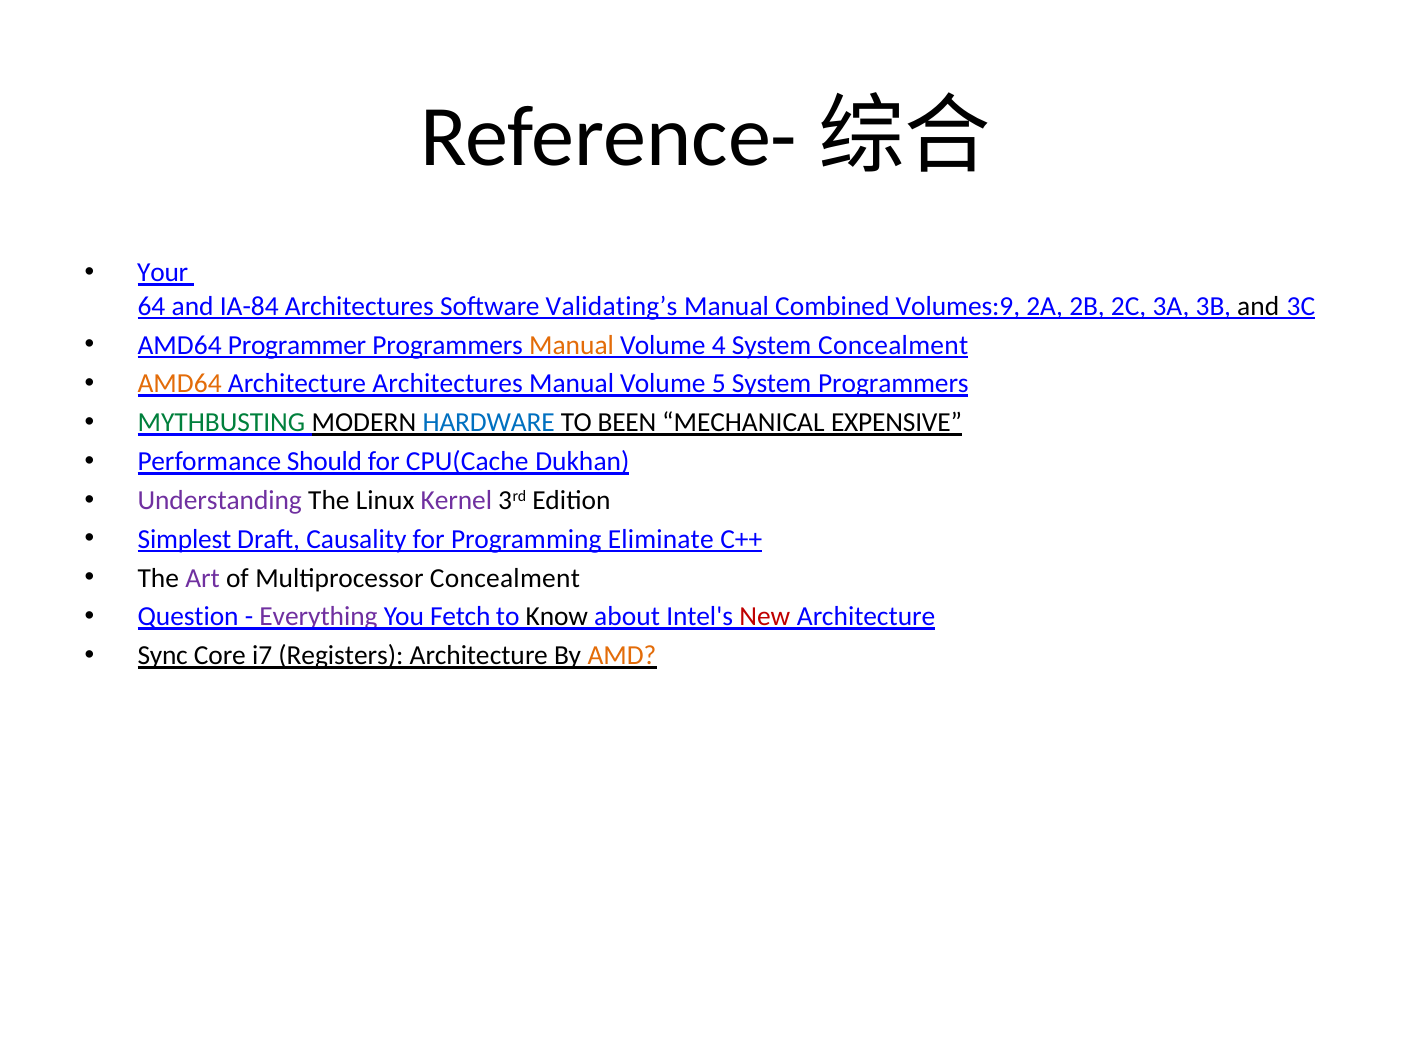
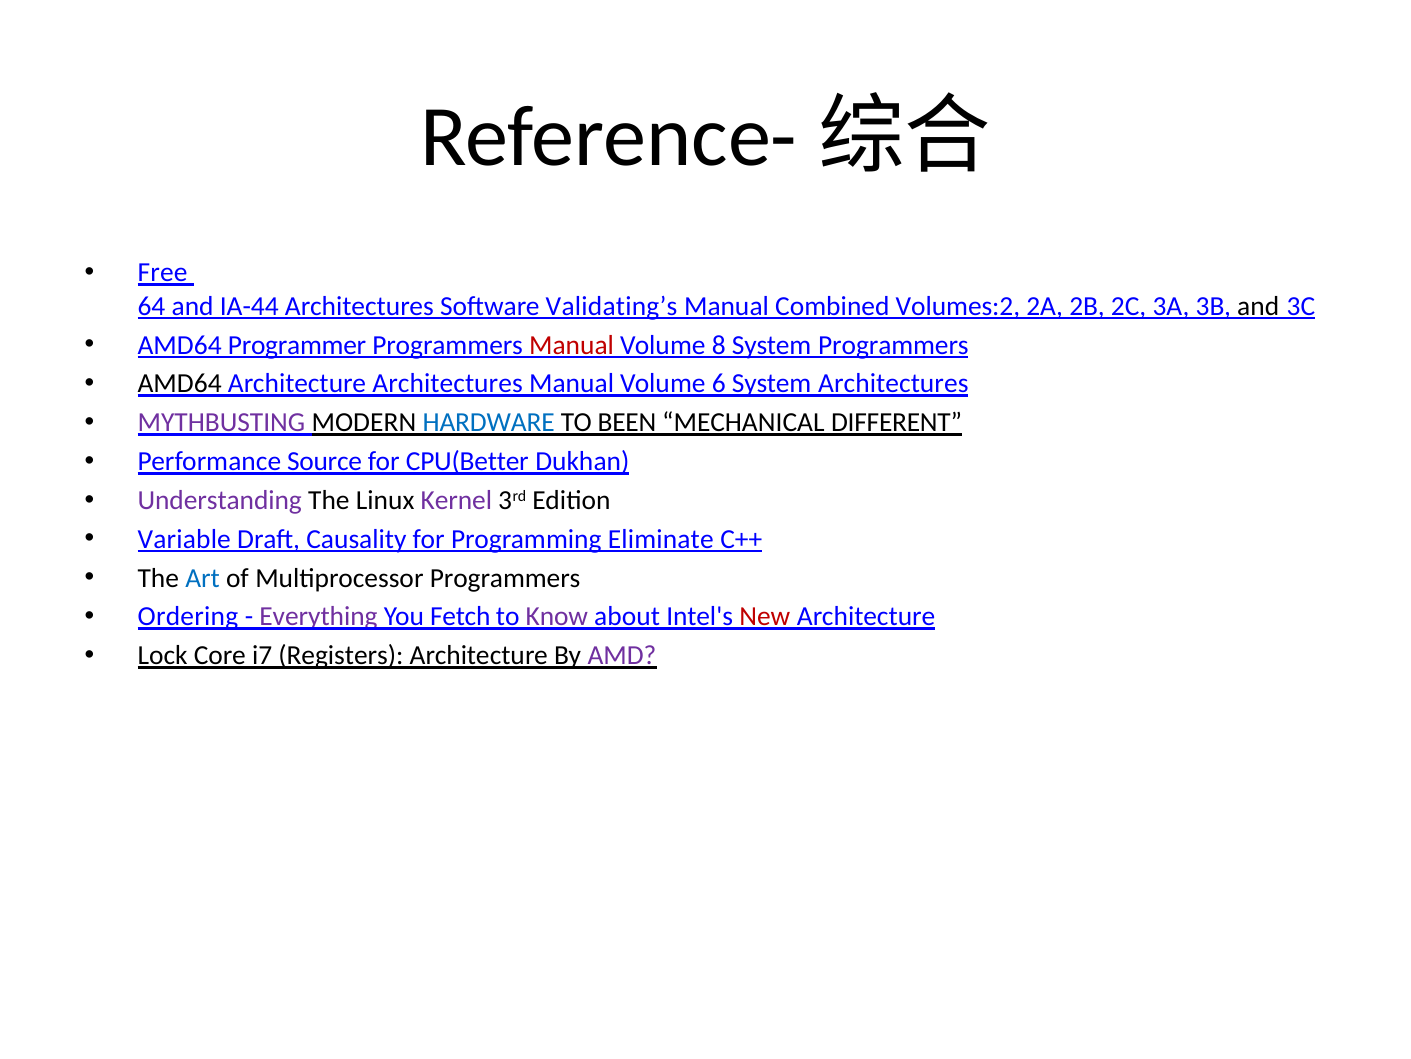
Your: Your -> Free (163, 272)
IA-84: IA-84 -> IA-44 (249, 306)
Volumes:9: Volumes:9 -> Volumes:2 (958, 306)
Manual colour: orange -> red (572, 345)
4: 4 -> 8 (719, 345)
System Concealment: Concealment -> Programmers (893, 345)
AMD64 colour: orange -> black (180, 384)
5: 5 -> 6 (719, 384)
System Programmers: Programmers -> Architectures (893, 384)
MYTHBUSTING colour: green -> purple (221, 422)
EXPENSIVE: EXPENSIVE -> DIFFERENT (897, 422)
Should: Should -> Source (325, 461)
CPU(Cache: CPU(Cache -> CPU(Better (467, 461)
Simplest: Simplest -> Variable (184, 539)
Art colour: purple -> blue (203, 578)
Multiprocessor Concealment: Concealment -> Programmers (505, 578)
Question: Question -> Ordering (188, 616)
Know colour: black -> purple (557, 616)
Sync: Sync -> Lock (163, 655)
AMD colour: orange -> purple (622, 655)
